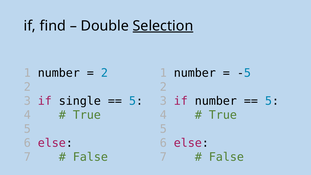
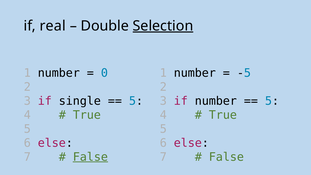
find: find -> real (53, 26)
2: 2 -> 0 (104, 73)
False underline: none -> present (90, 157)
